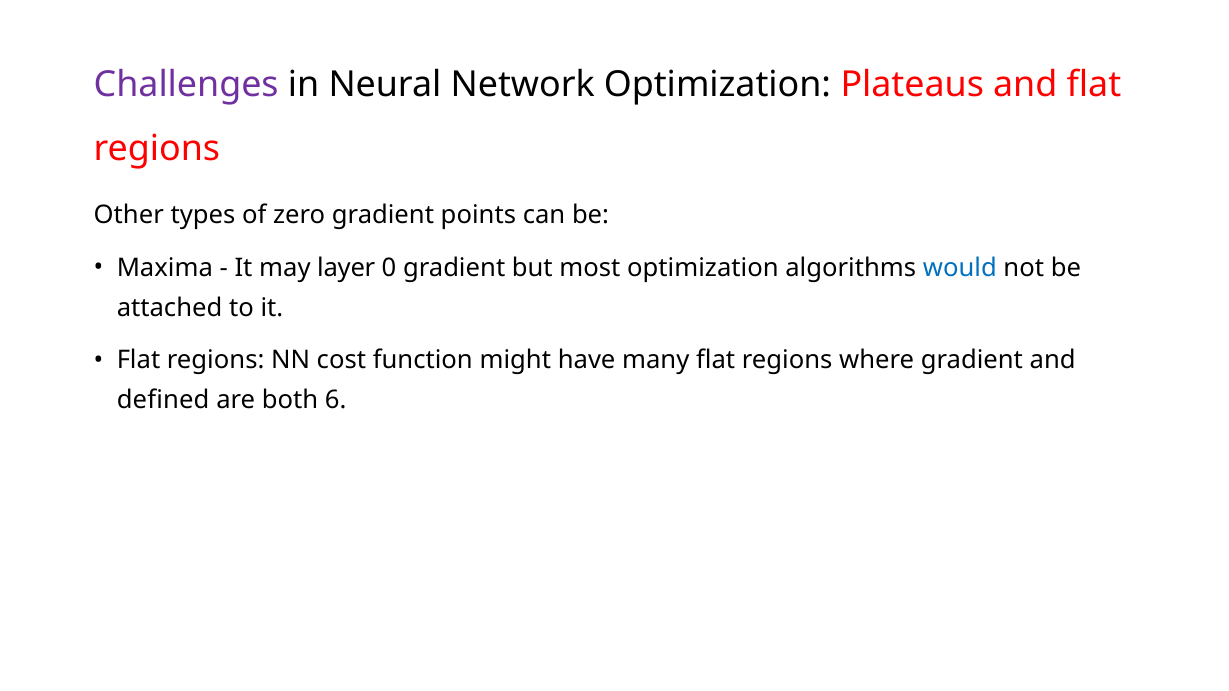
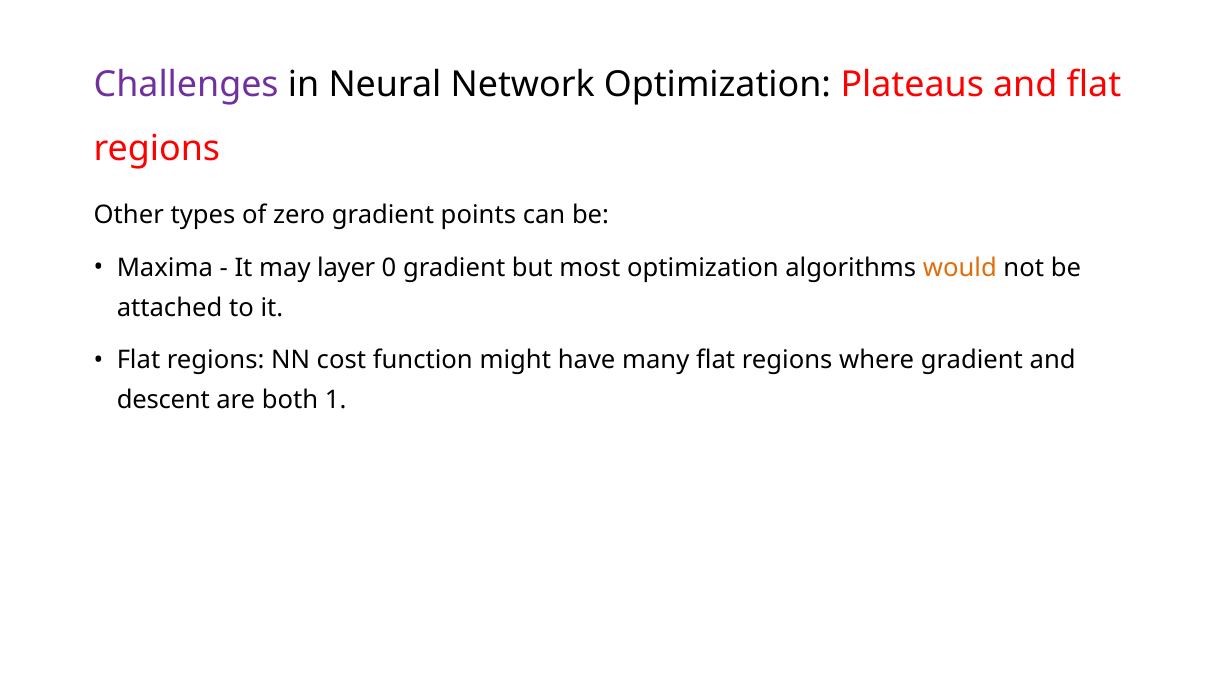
would colour: blue -> orange (960, 268)
defined: defined -> descent (163, 400)
6: 6 -> 1 (336, 400)
